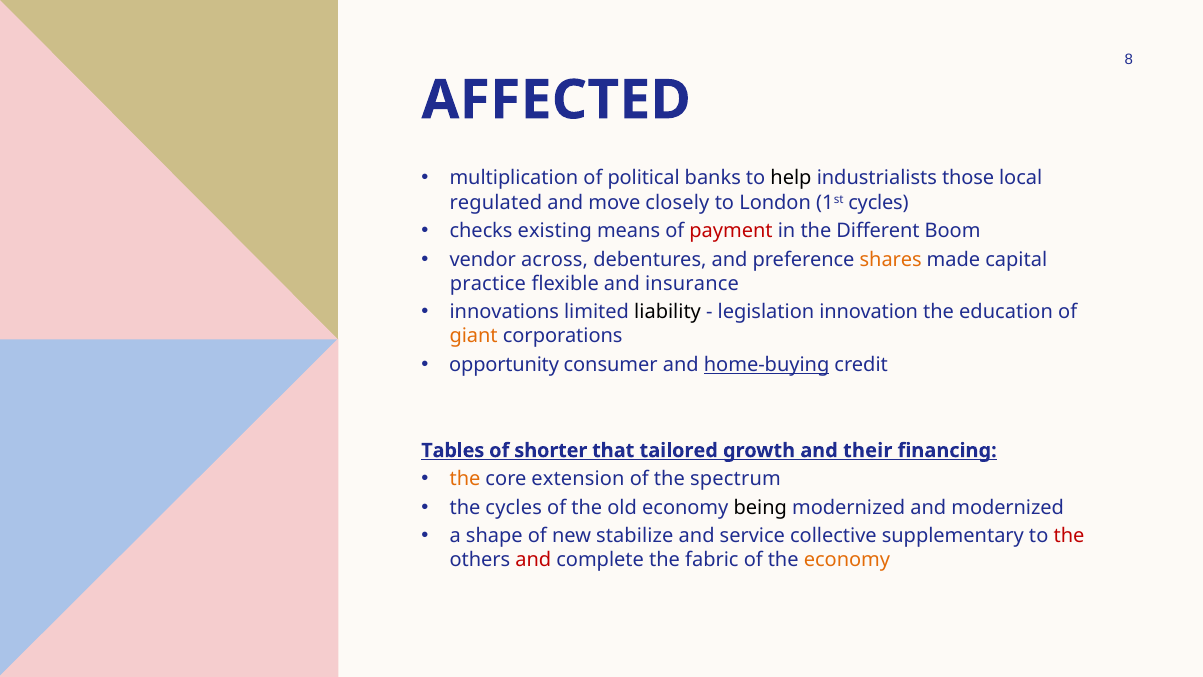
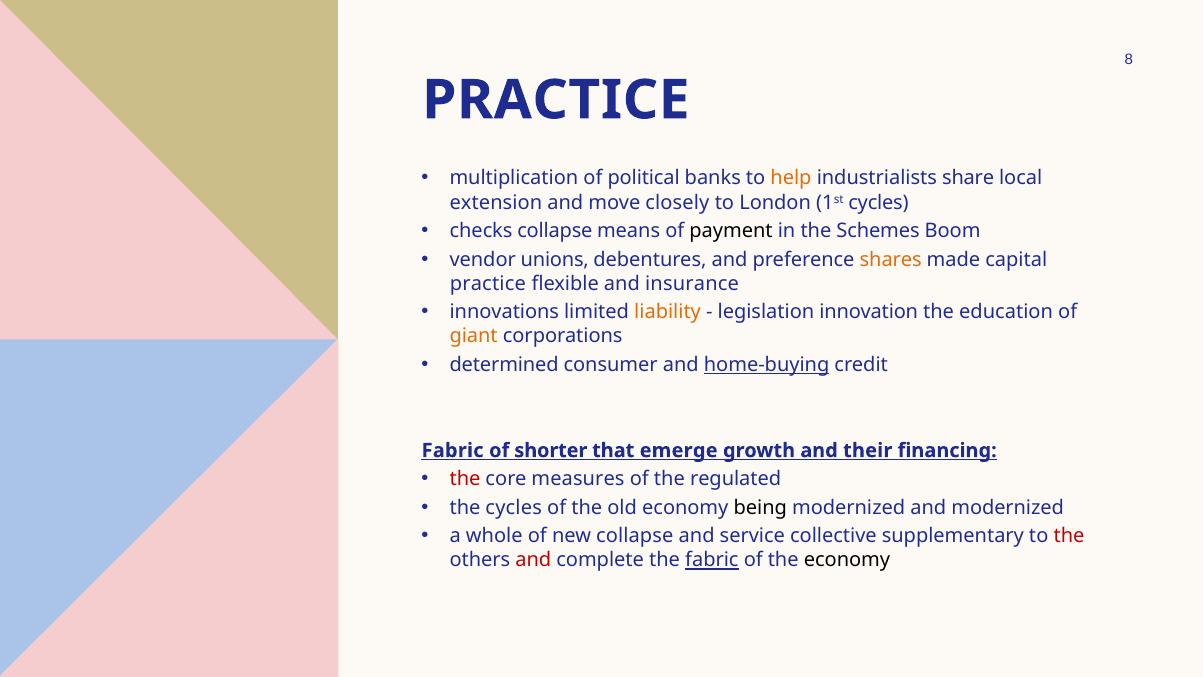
AFFECTED: AFFECTED -> PRACTICE (556, 100)
help colour: black -> orange (791, 178)
those: those -> share (968, 178)
regulated: regulated -> extension (496, 202)
checks existing: existing -> collapse (555, 231)
payment colour: red -> black (731, 231)
Different: Different -> Schemes (878, 231)
across: across -> unions (555, 259)
liability colour: black -> orange (668, 312)
opportunity: opportunity -> determined (504, 365)
Tables: Tables -> Fabric (453, 450)
tailored: tailored -> emerge (679, 450)
the colour: orange -> red (465, 479)
extension: extension -> measures (578, 479)
spectrum: spectrum -> regulated (736, 479)
shape: shape -> whole (494, 536)
new stabilize: stabilize -> collapse (635, 536)
fabric underline: none -> present (712, 560)
economy colour: orange -> black (847, 560)
